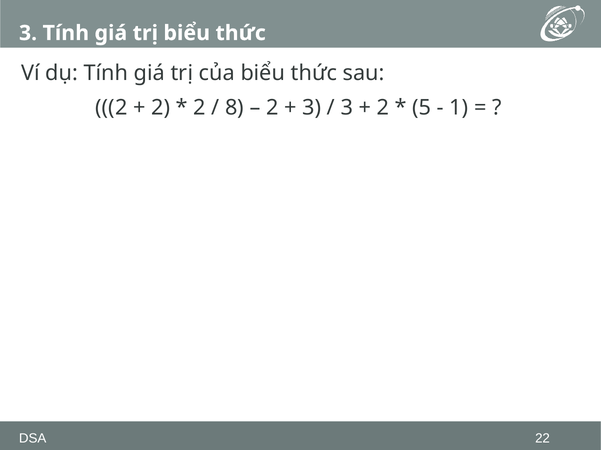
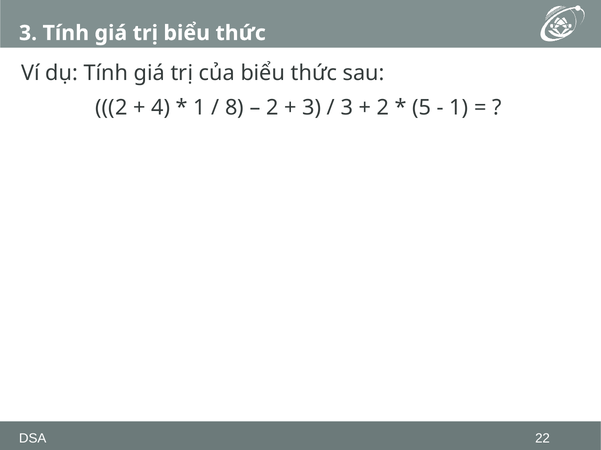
2: 2 -> 4 (161, 108)
2: 2 -> 1 (200, 108)
